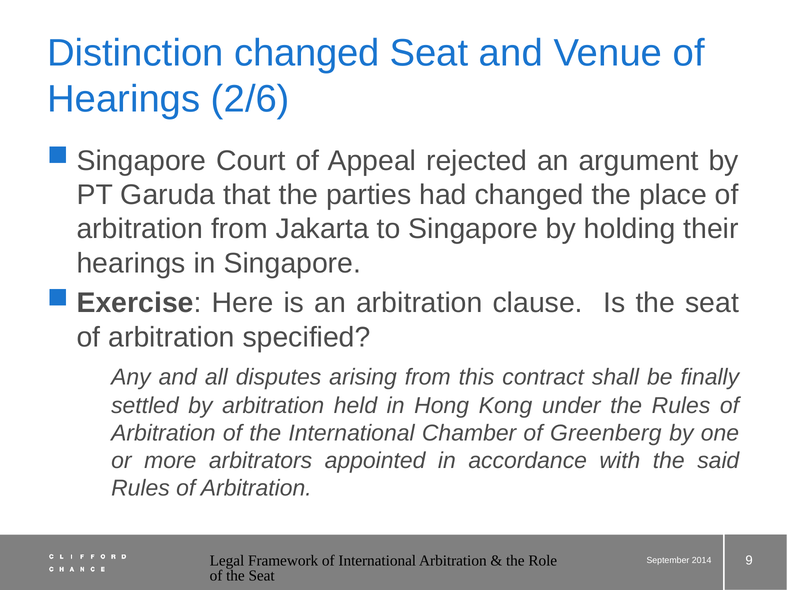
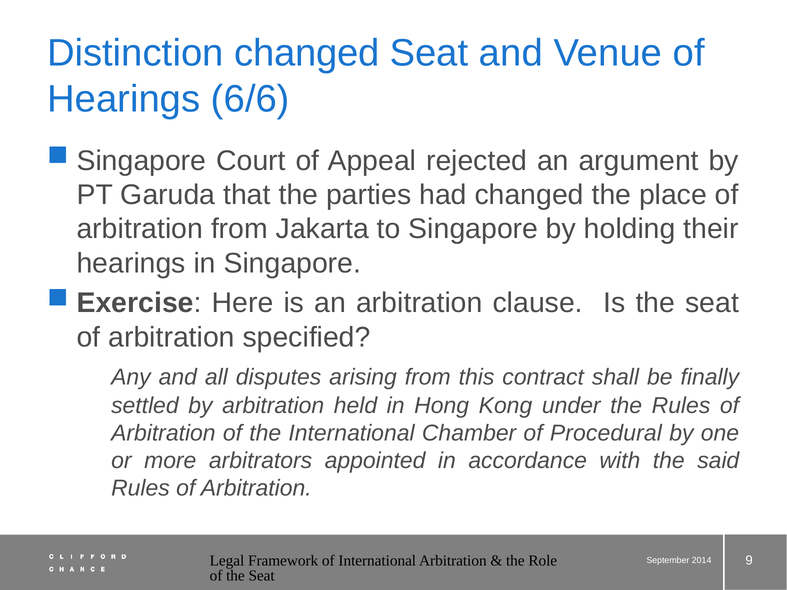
2/6: 2/6 -> 6/6 (250, 99)
Greenberg: Greenberg -> Procedural (606, 434)
